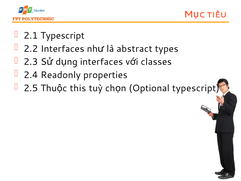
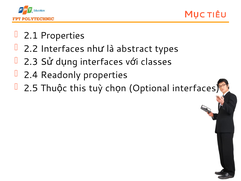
2.1 Typescript: Typescript -> Properties (62, 36)
Optional typescript: typescript -> interfaces (196, 88)
